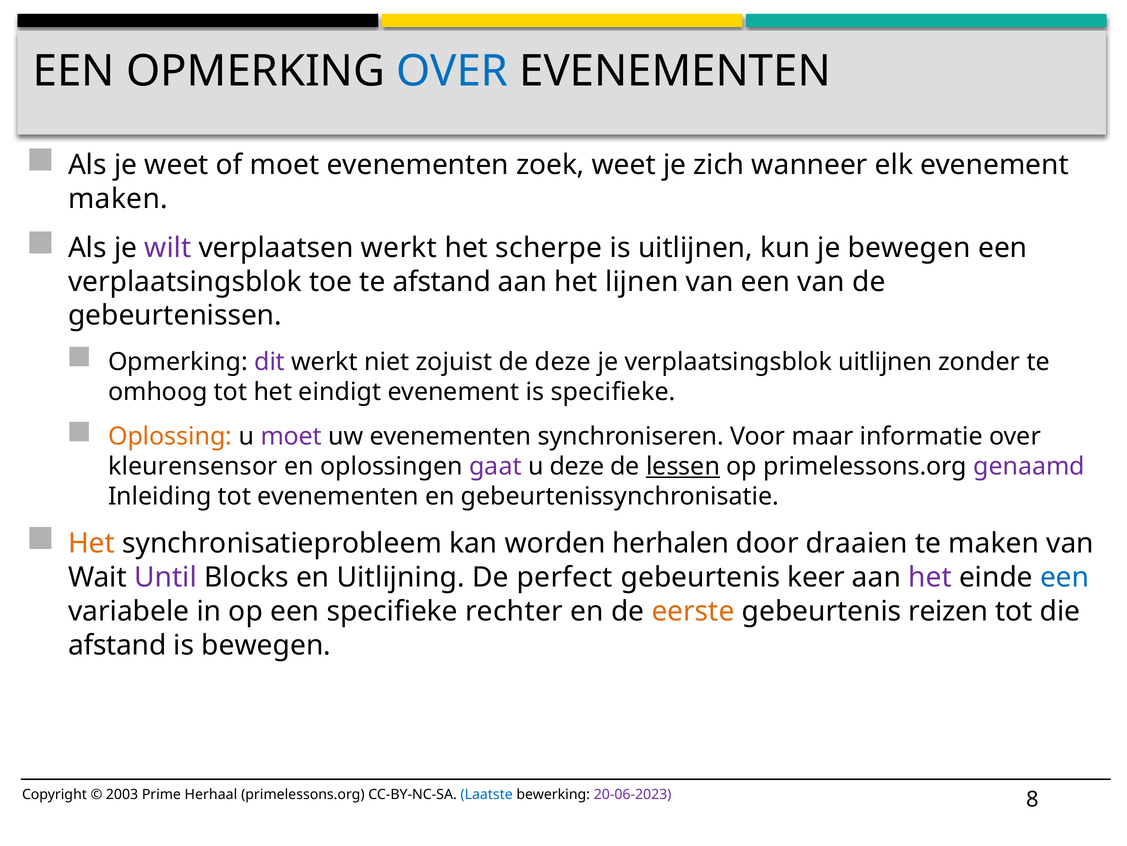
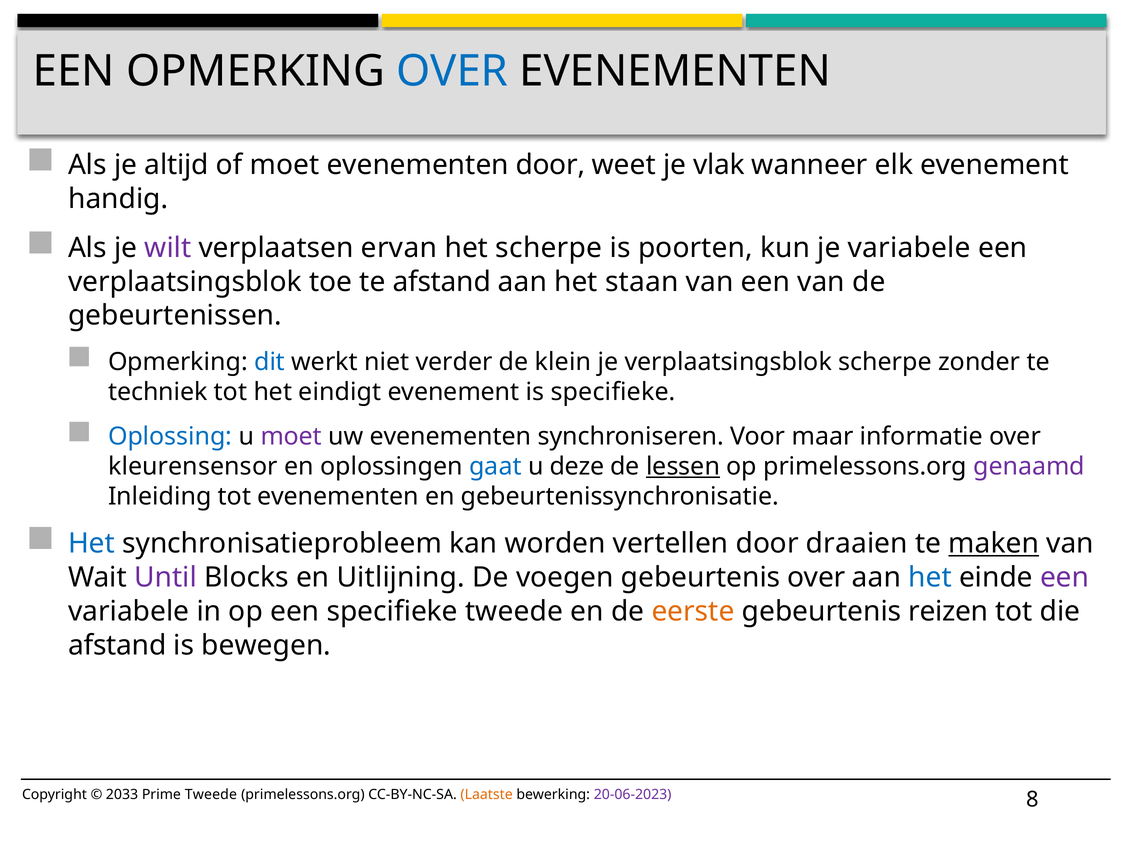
je weet: weet -> altijd (177, 165)
evenementen zoek: zoek -> door (550, 165)
zich: zich -> vlak (719, 165)
maken: maken -> handig (118, 199)
verplaatsen werkt: werkt -> ervan (399, 248)
is uitlijnen: uitlijnen -> poorten (695, 248)
je bewegen: bewegen -> variabele (909, 248)
lijnen: lijnen -> staan (642, 282)
dit colour: purple -> blue (270, 361)
zojuist: zojuist -> verder (454, 361)
de deze: deze -> klein (563, 361)
verplaatsingsblok uitlijnen: uitlijnen -> scherpe (885, 361)
omhoog: omhoog -> techniek (158, 391)
Oplossing colour: orange -> blue (170, 436)
gaat colour: purple -> blue (495, 466)
Het colour: orange -> blue (92, 543)
herhalen: herhalen -> vertellen (671, 543)
maken underline: none -> present (994, 543)
perfect: perfect -> voegen (565, 577)
gebeurtenis keer: keer -> over (816, 577)
het colour: purple -> blue (930, 577)
een colour: blue -> purple (1065, 577)
specifieke rechter: rechter -> tweede (514, 611)
2003: 2003 -> 2033 (122, 794)
Prime Herhaal: Herhaal -> Tweede (211, 794)
Laatste colour: blue -> orange (487, 794)
